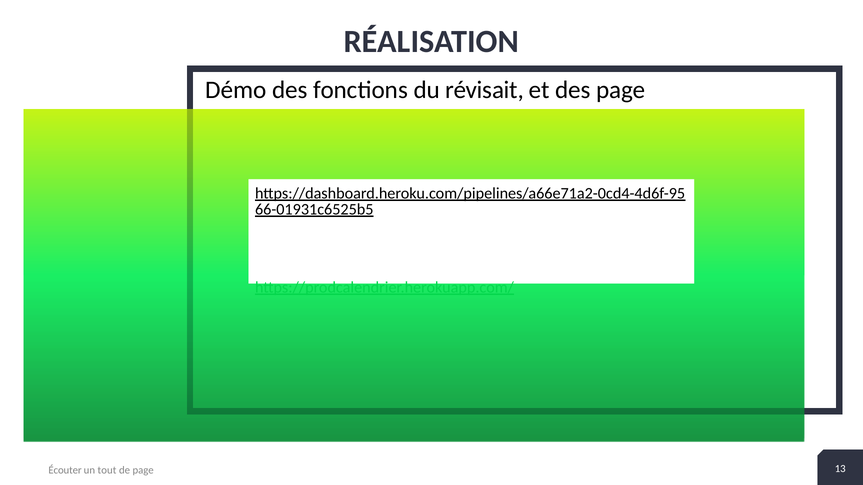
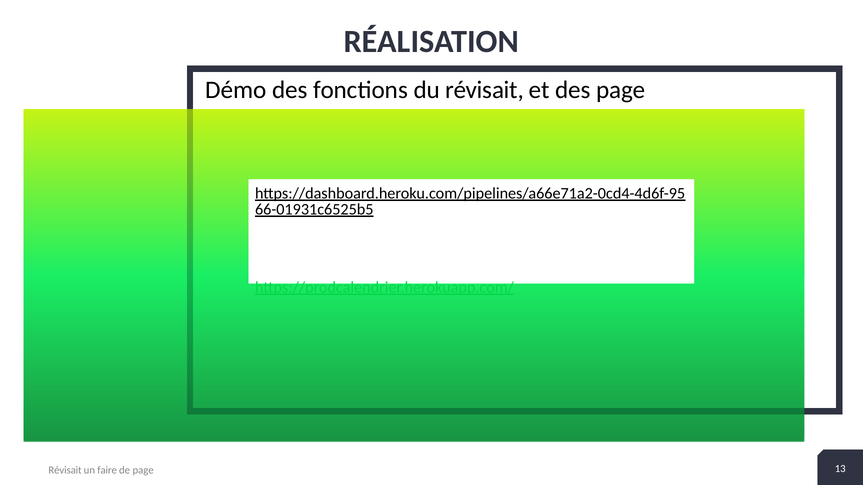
Écouter: Écouter -> Révisait (65, 471)
tout: tout -> faire (107, 471)
